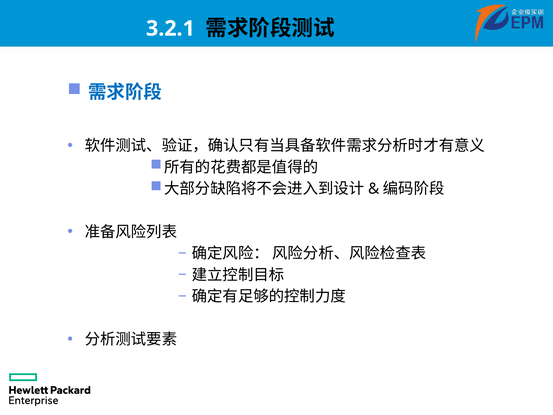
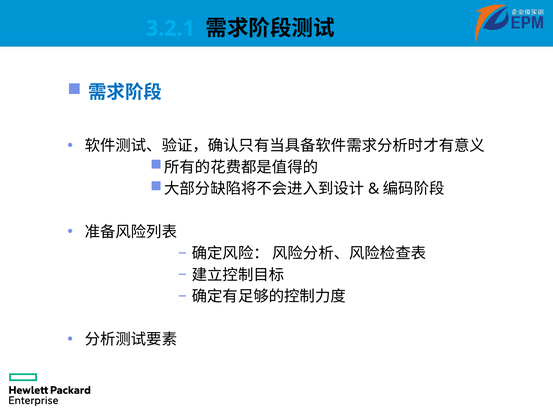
3.2.1 colour: white -> light blue (170, 28)
